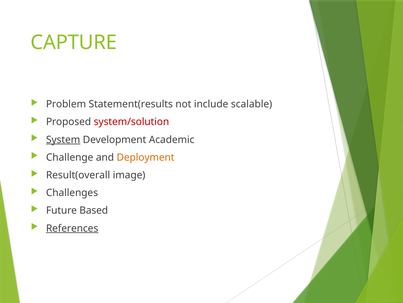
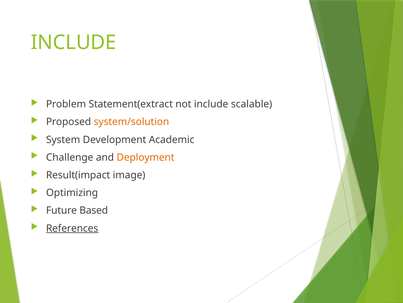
CAPTURE: CAPTURE -> INCLUDE (74, 42)
Statement(results: Statement(results -> Statement(extract (131, 104)
system/solution colour: red -> orange (131, 122)
System underline: present -> none (63, 139)
Result(overall: Result(overall -> Result(impact (78, 175)
Challenges: Challenges -> Optimizing (72, 192)
